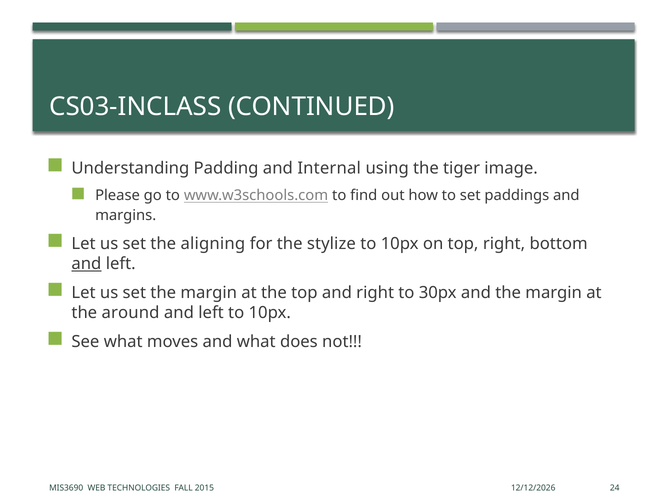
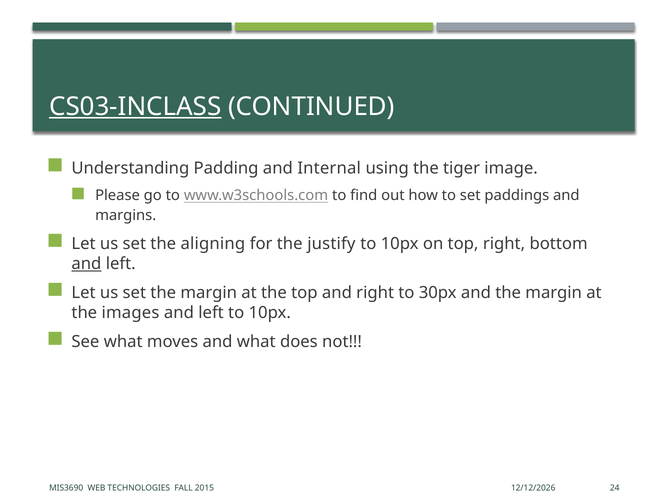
CS03-INCLASS underline: none -> present (135, 107)
stylize: stylize -> justify (331, 244)
around: around -> images (131, 313)
